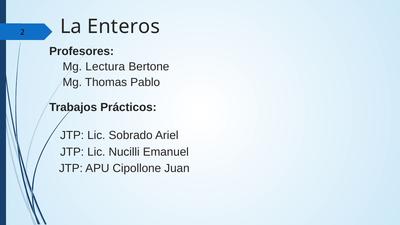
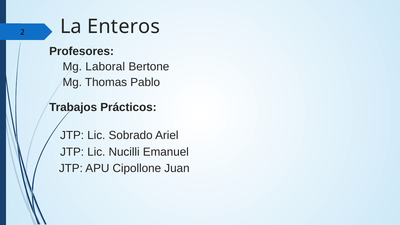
Lectura: Lectura -> Laboral (105, 67)
